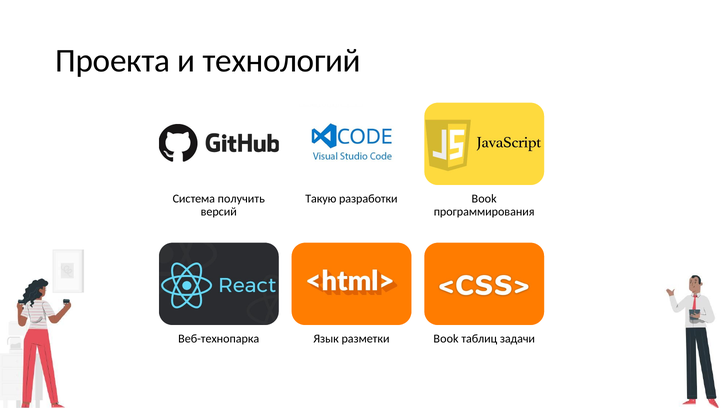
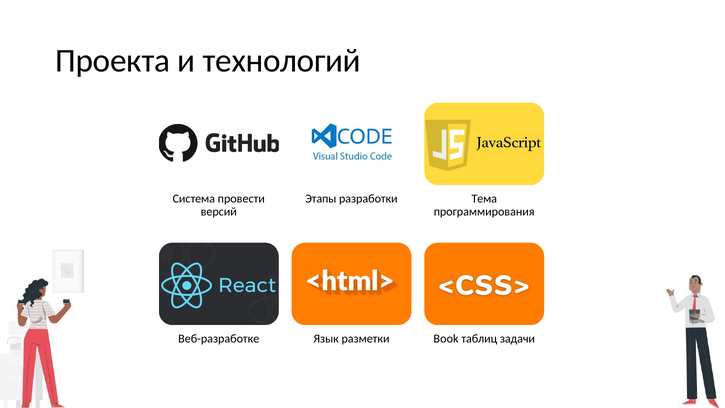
получить: получить -> провести (241, 199)
Такую: Такую -> Этапы (321, 199)
разработки Book: Book -> Тема (484, 199)
Веб-технопарка: Веб-технопарка -> Веб-разработке (219, 338)
